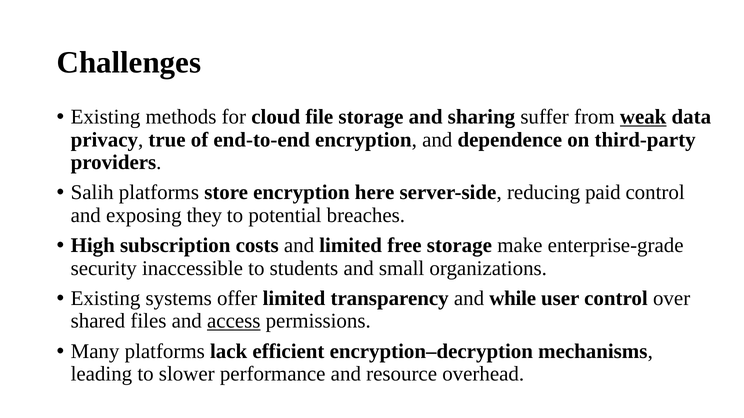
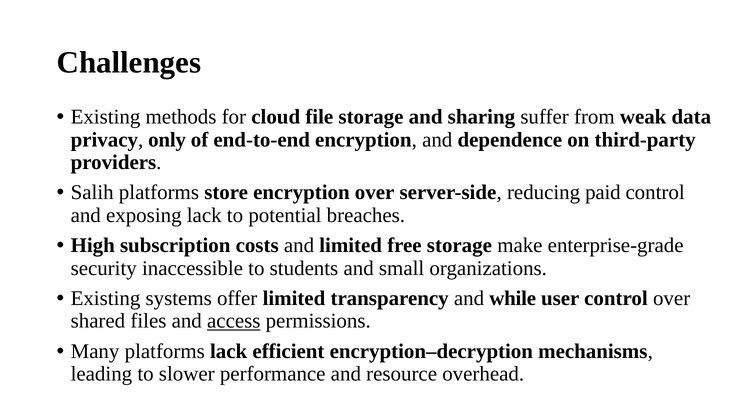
weak underline: present -> none (643, 117)
true: true -> only (167, 140)
encryption here: here -> over (375, 193)
exposing they: they -> lack (204, 215)
